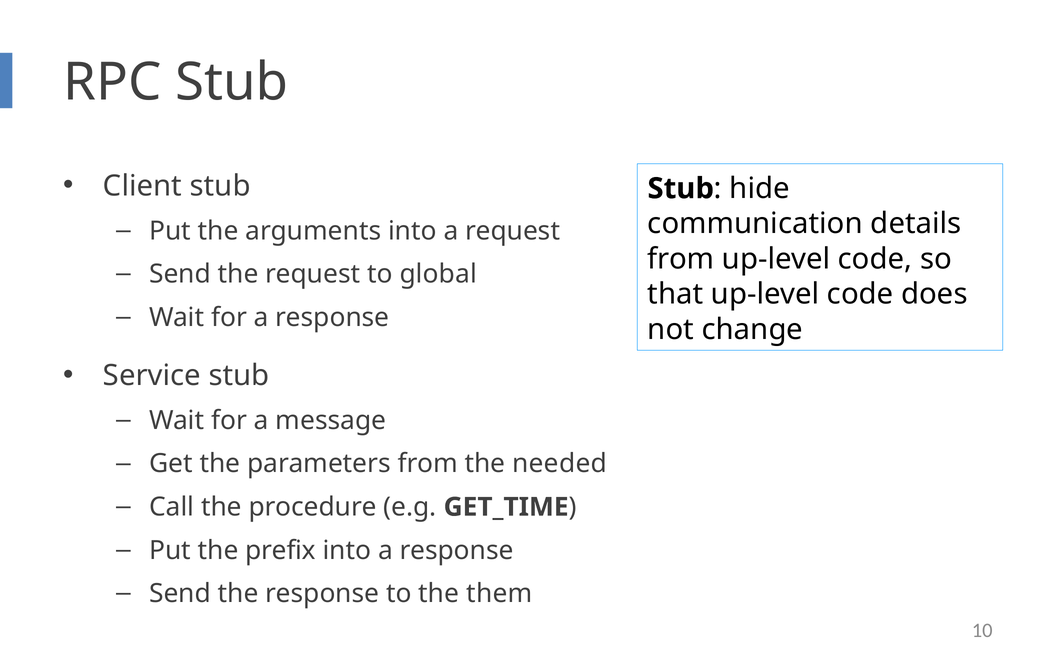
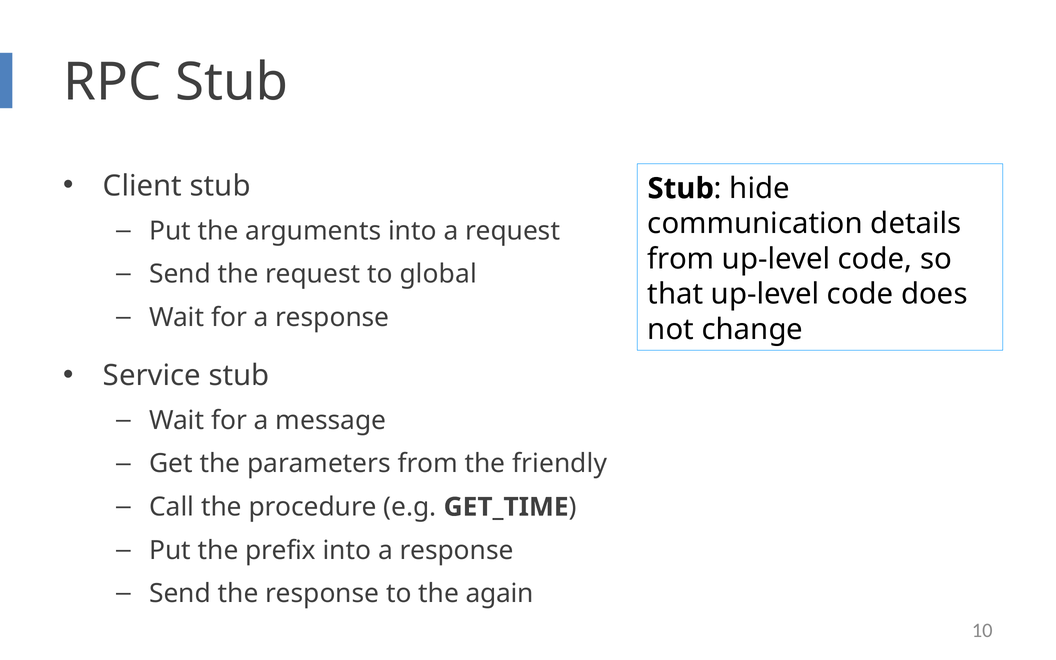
needed: needed -> friendly (560, 464)
them: them -> again (500, 594)
